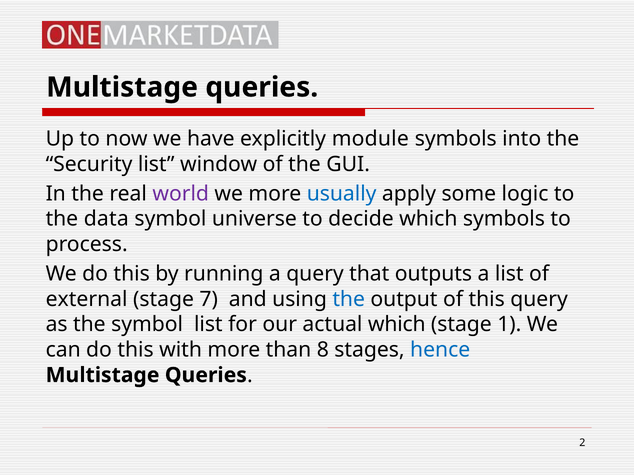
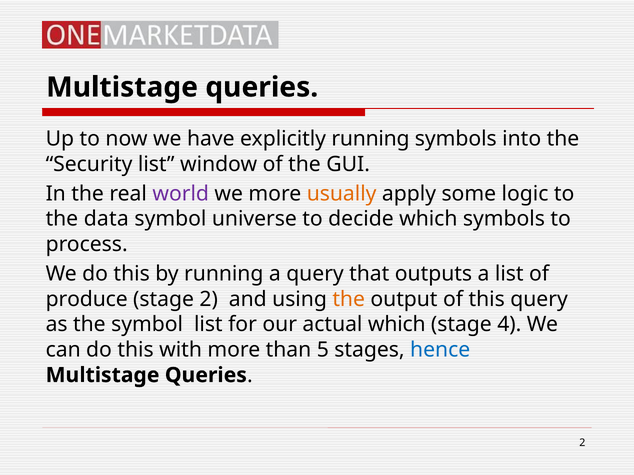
explicitly module: module -> running (370, 139)
usually colour: blue -> orange (342, 194)
external: external -> produce (87, 299)
stage 7: 7 -> 2 (209, 299)
the colour: blue -> orange (349, 299)
1: 1 -> 4 (509, 325)
8: 8 -> 5 (323, 350)
